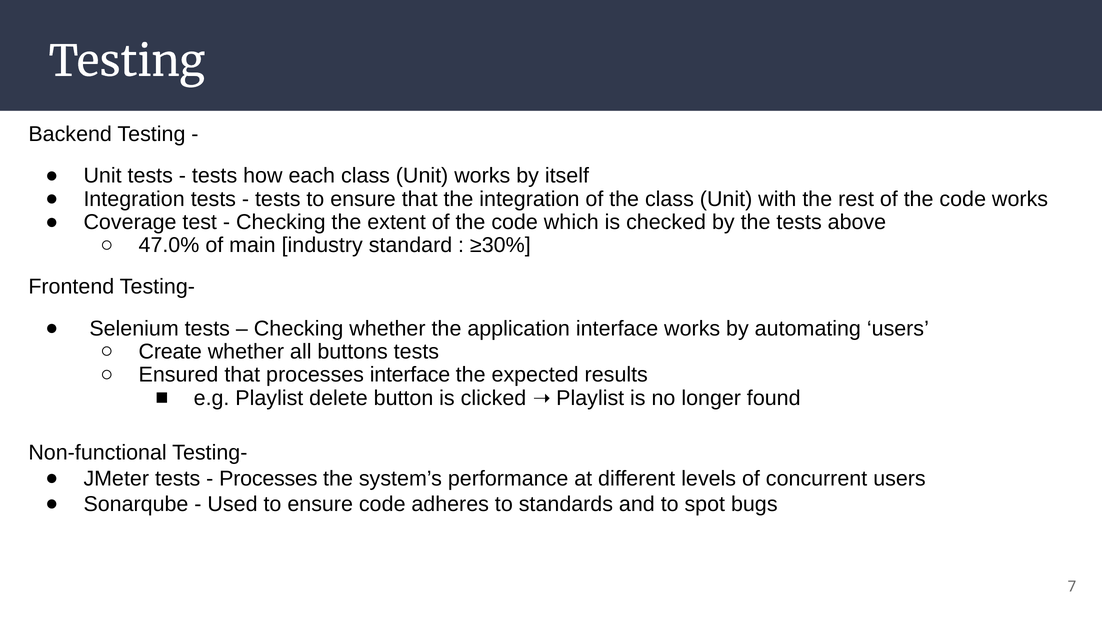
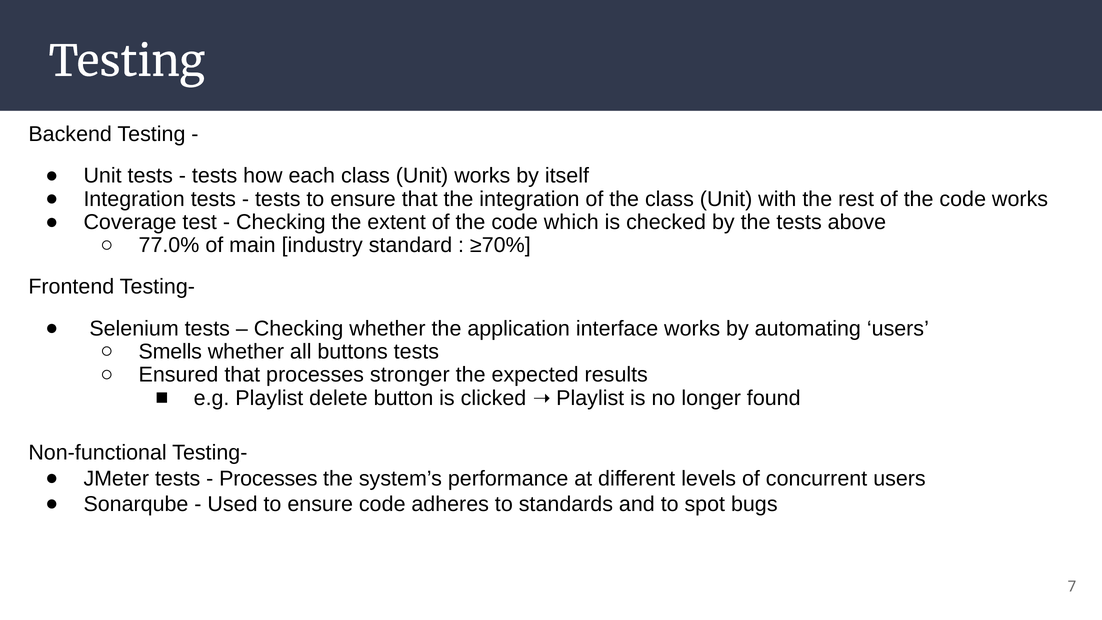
47.0%: 47.0% -> 77.0% (169, 245)
≥30%: ≥30% -> ≥70% (500, 245)
Create: Create -> Smells (170, 352)
processes interface: interface -> stronger (410, 375)
